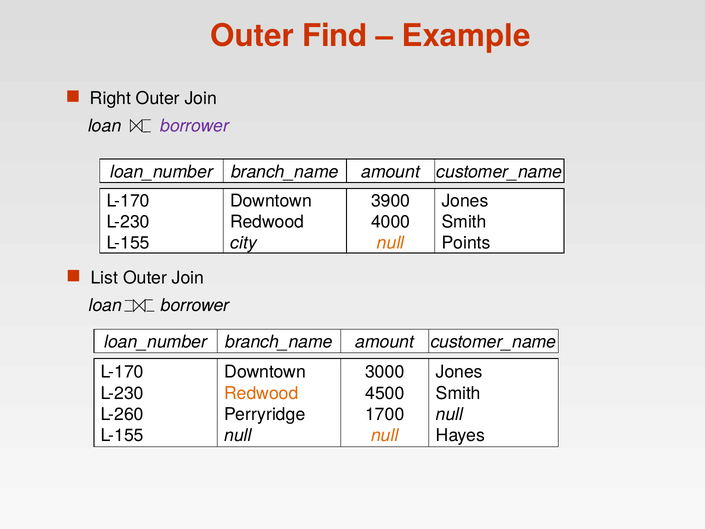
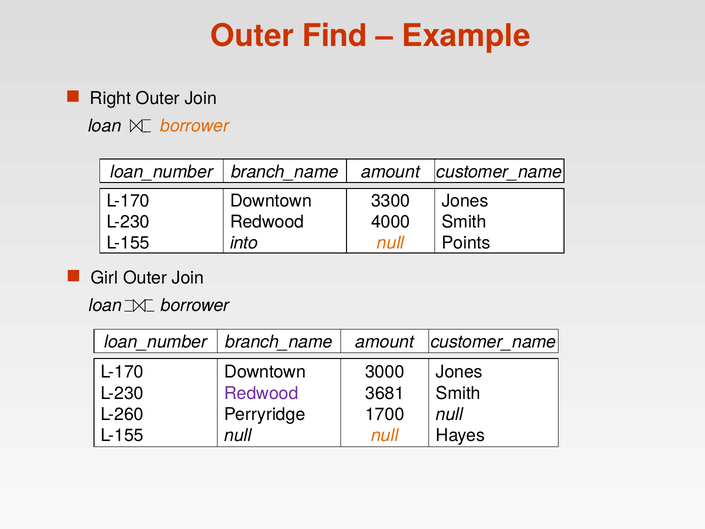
borrower colour: purple -> orange (195, 126)
3900: 3900 -> 3300 (391, 201)
city: city -> into (244, 243)
List: List -> Girl (104, 278)
Redwood colour: orange -> purple (261, 393)
4500: 4500 -> 3681 (385, 393)
